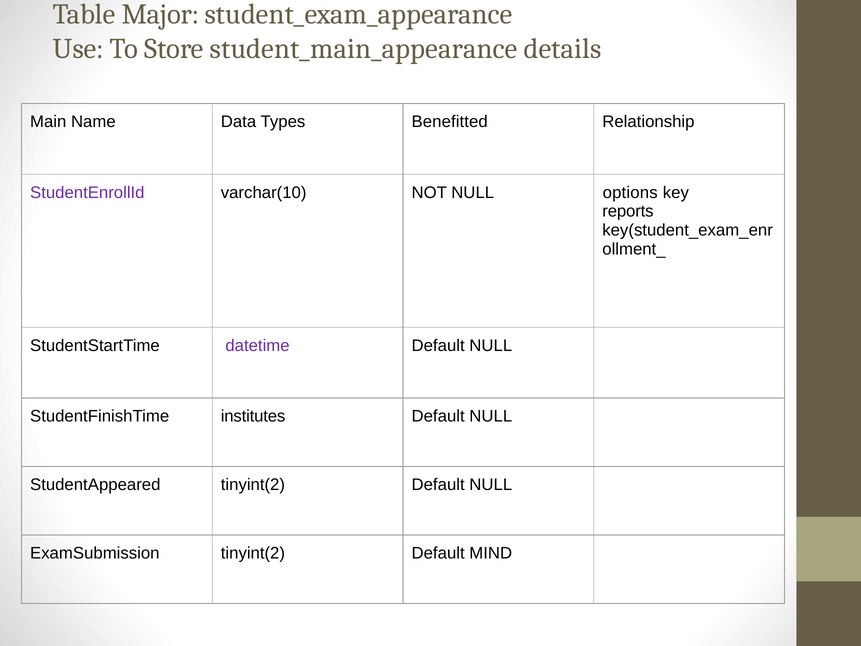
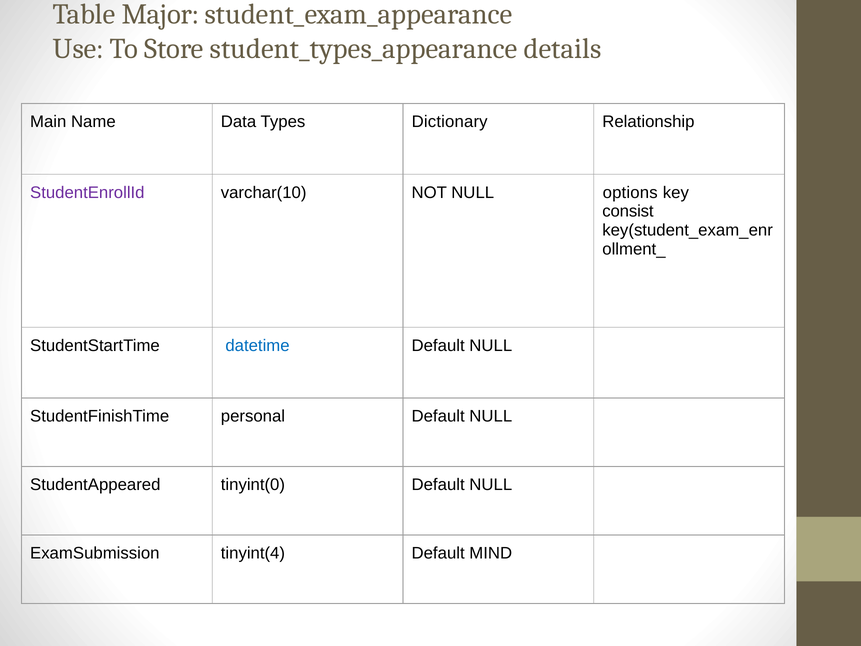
student_main_appearance: student_main_appearance -> student_types_appearance (364, 49)
Benefitted: Benefitted -> Dictionary (450, 122)
reports: reports -> consist (628, 211)
datetime colour: purple -> blue (258, 345)
institutes: institutes -> personal (253, 416)
StudentAppeared tinyint(2: tinyint(2 -> tinyint(0 (253, 485)
ExamSubmission tinyint(2: tinyint(2 -> tinyint(4 (253, 553)
